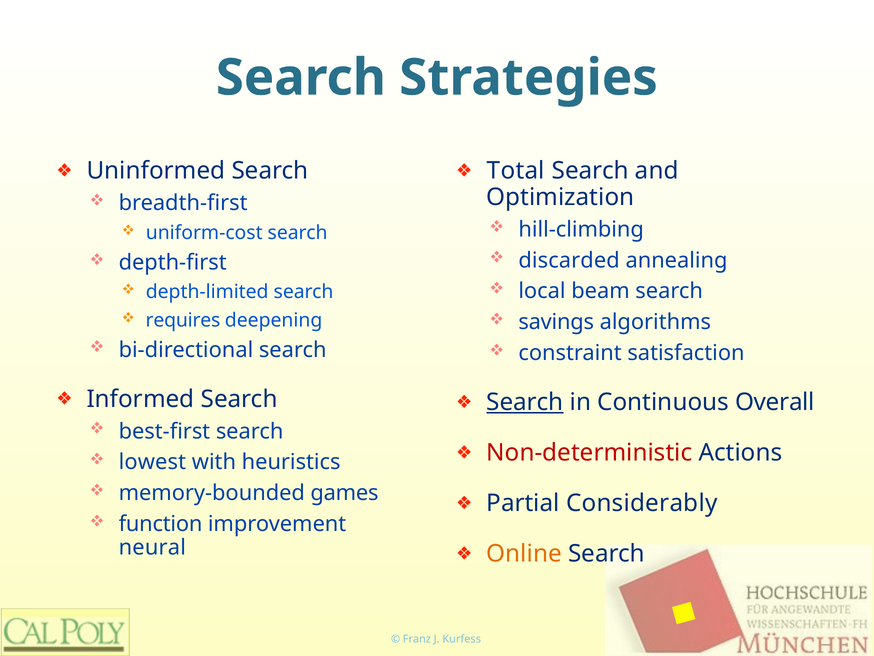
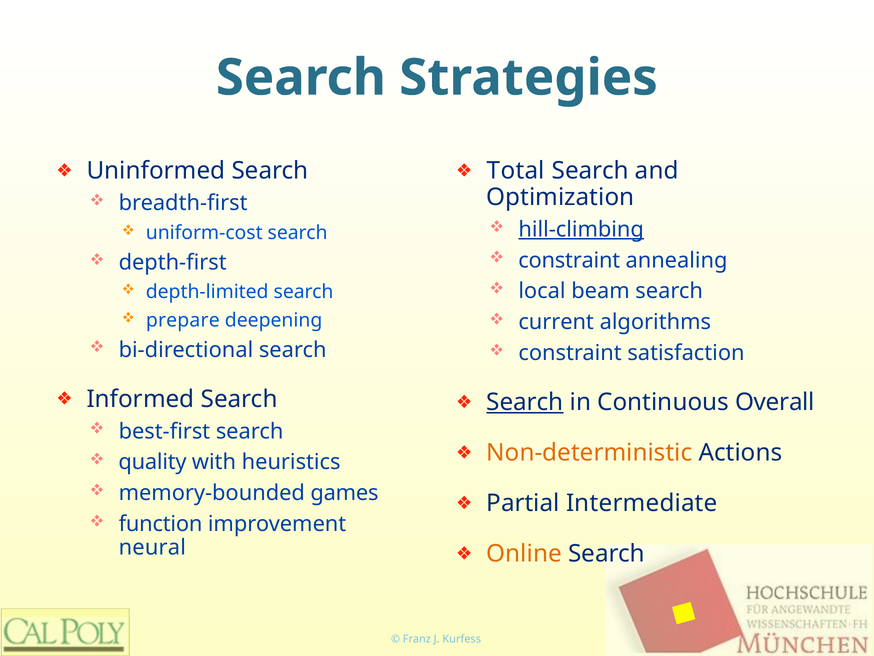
hill-climbing underline: none -> present (581, 229)
discarded: discarded -> constraint (569, 260)
requires: requires -> prepare (183, 320)
savings: savings -> current (556, 322)
Non-deterministic colour: red -> orange (589, 453)
lowest: lowest -> quality (153, 462)
Considerably: Considerably -> Intermediate (642, 503)
